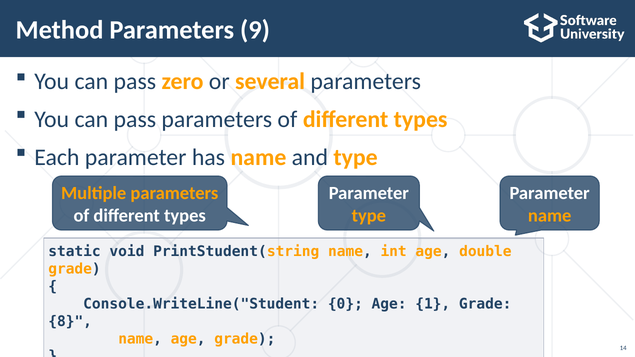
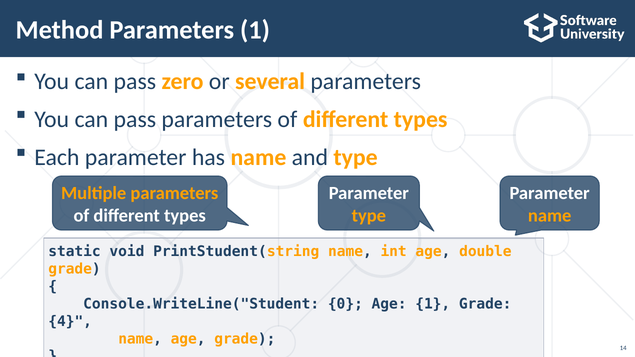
Parameters 9: 9 -> 1 (255, 30)
8: 8 -> 4 (70, 321)
